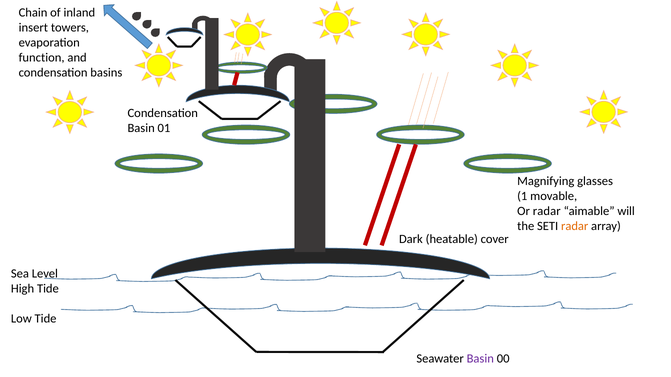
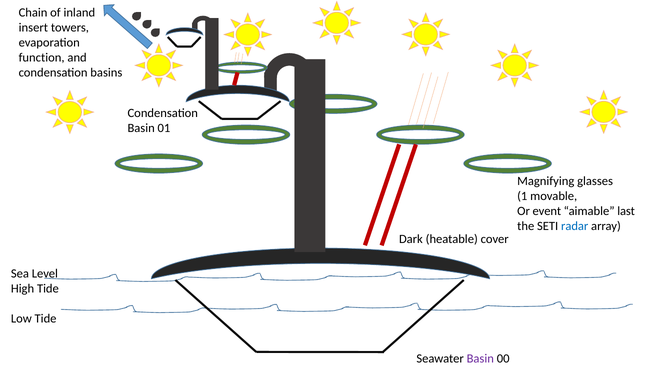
Or radar: radar -> event (547, 211)
will: will -> last (626, 211)
radar colour: orange -> blue (575, 227)
